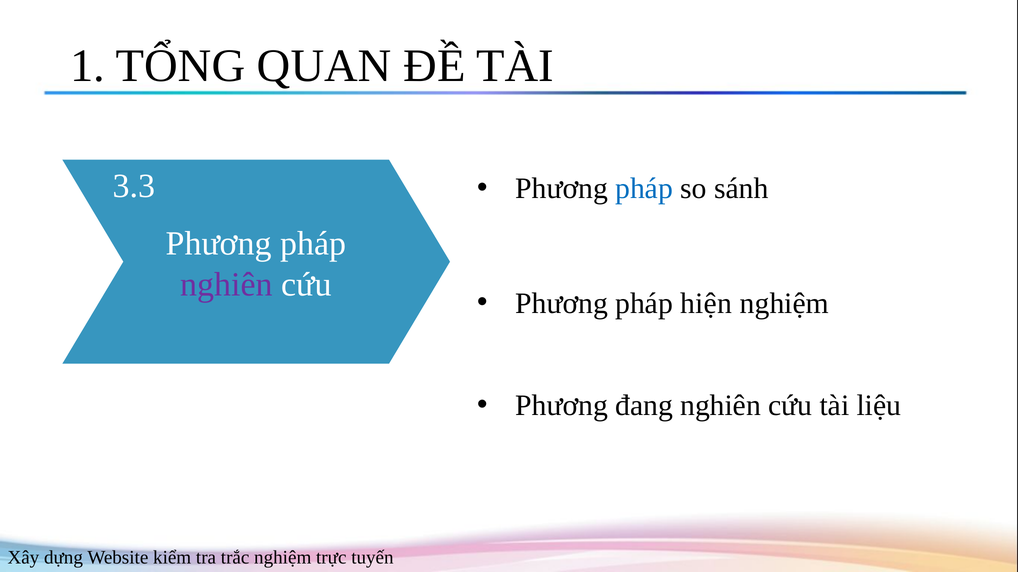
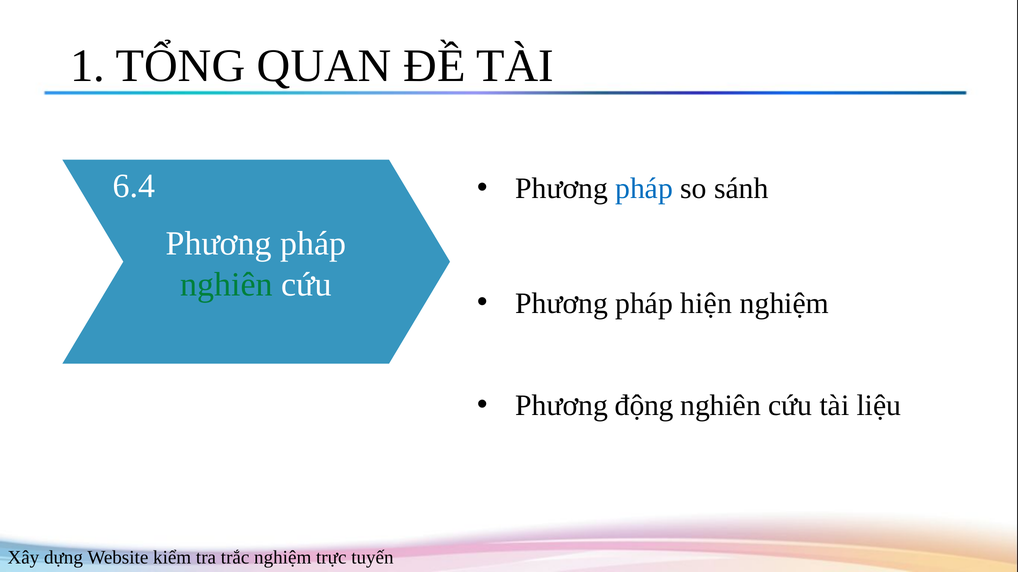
3.3: 3.3 -> 6.4 (134, 186)
nghiên colour: purple -> green (227, 285)
đang: đang -> động (644, 406)
